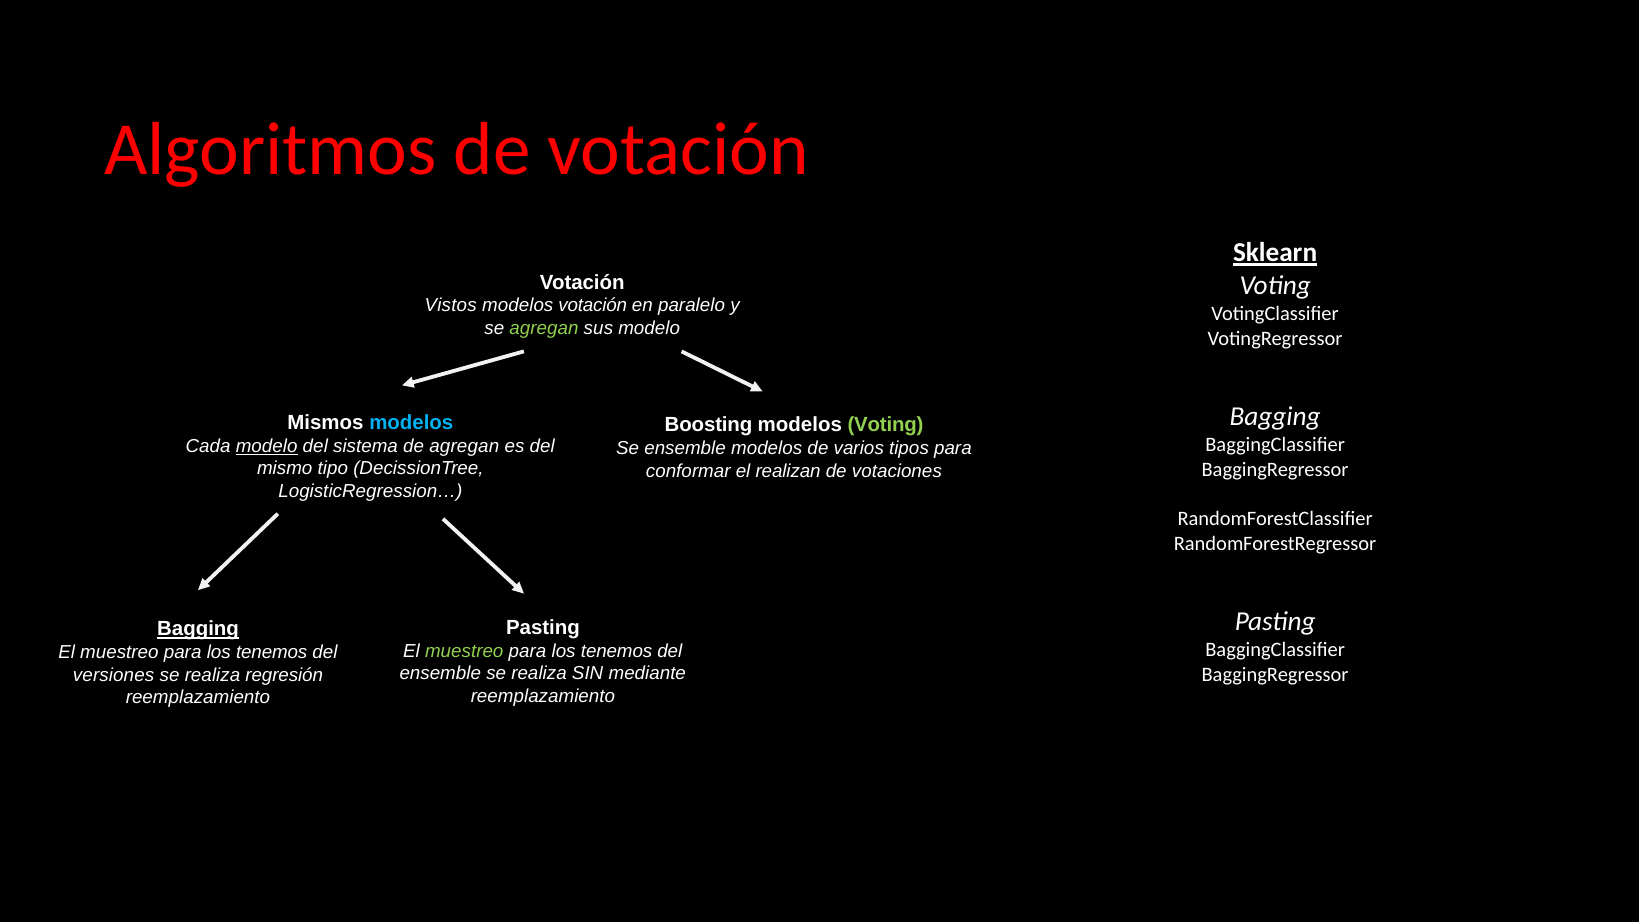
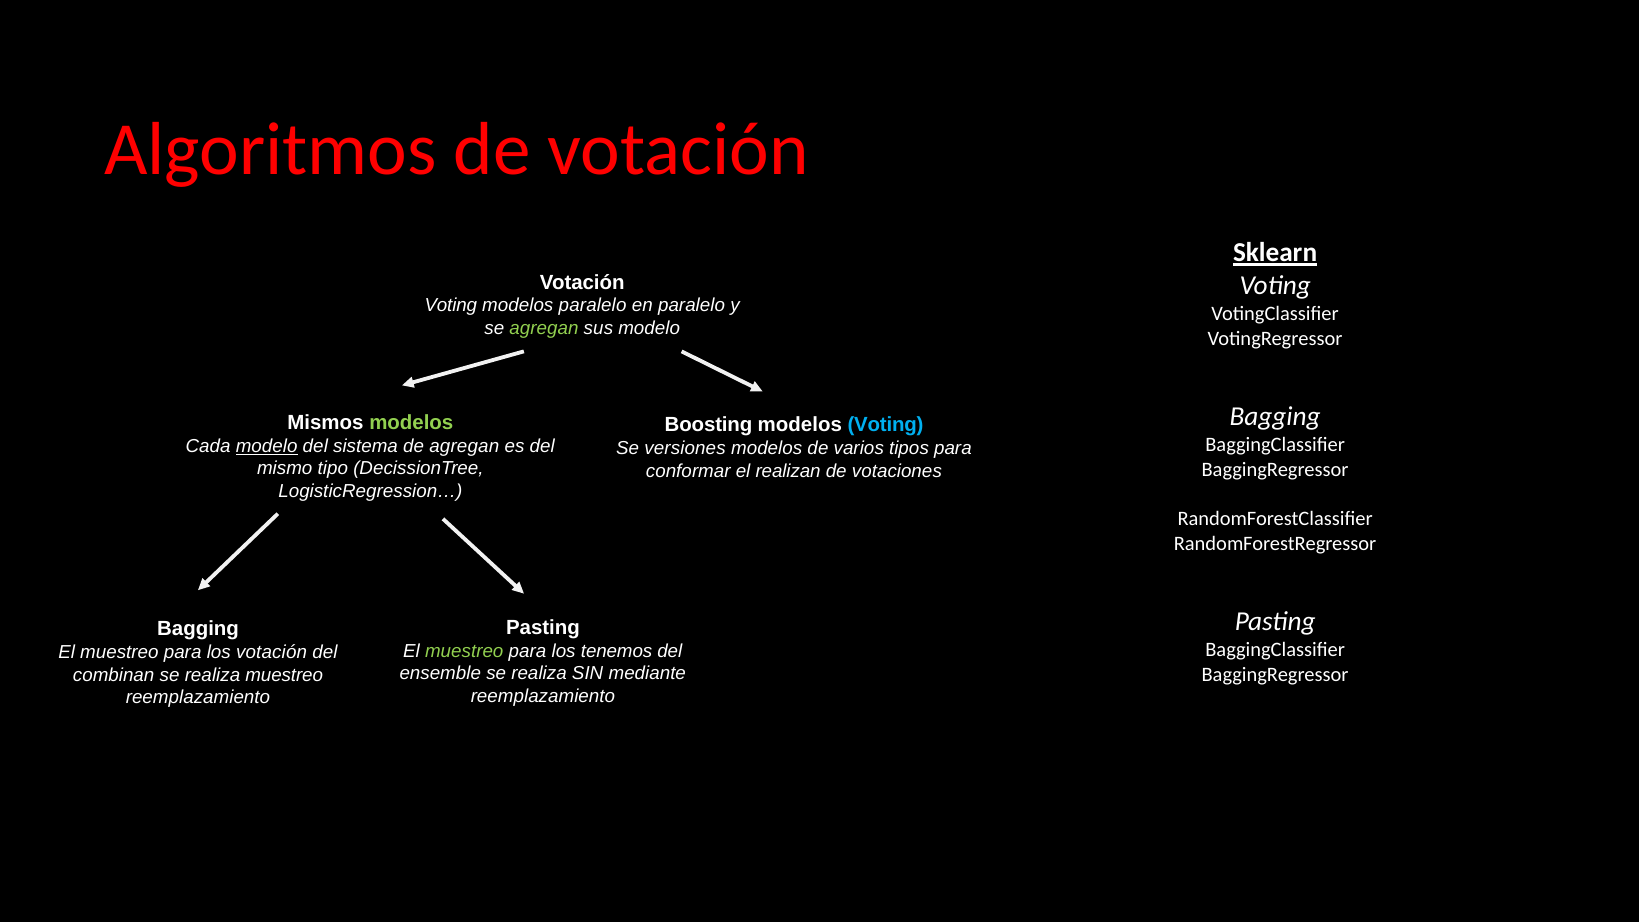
Vistos: Vistos -> Voting (451, 306)
modelos votación: votación -> paralelo (593, 306)
modelos colour: light blue -> light green (411, 423)
Voting colour: light green -> light blue (885, 425)
Se ensemble: ensemble -> versiones (685, 449)
Bagging underline: present -> none (198, 629)
tenemos: tenemos -> votación (272, 653)
versiones: versiones -> combinan (114, 675)
realiza regresión: regresión -> muestreo (284, 675)
